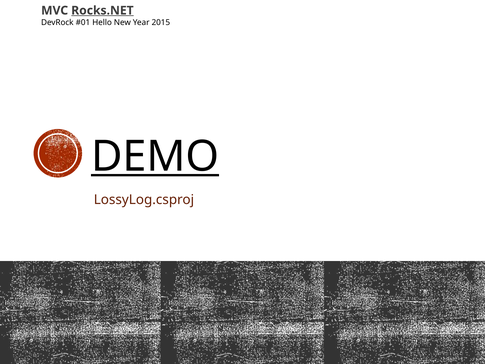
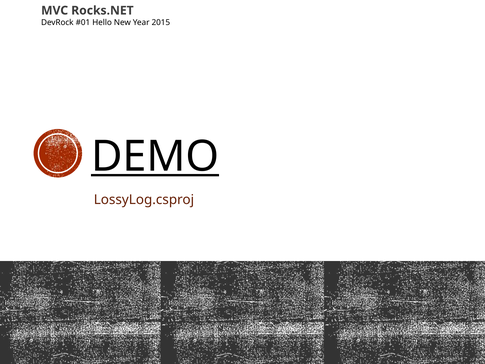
Rocks.NET underline: present -> none (102, 10)
